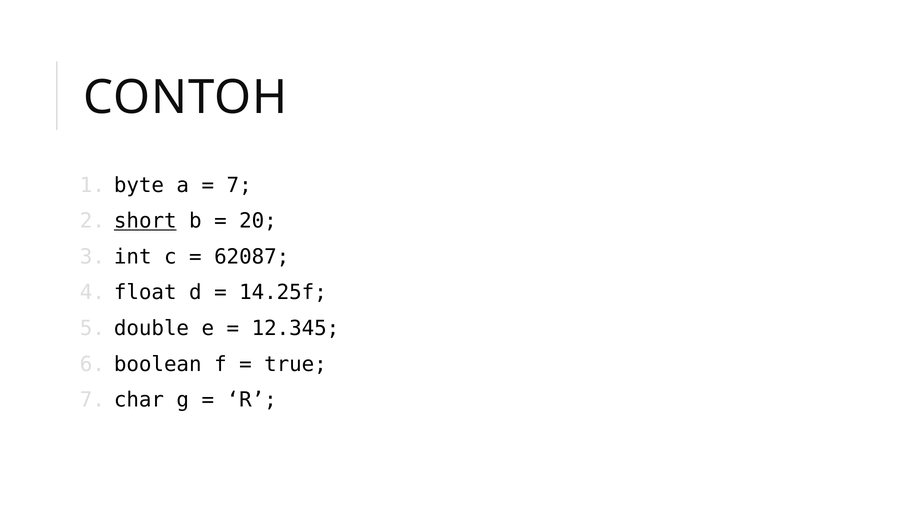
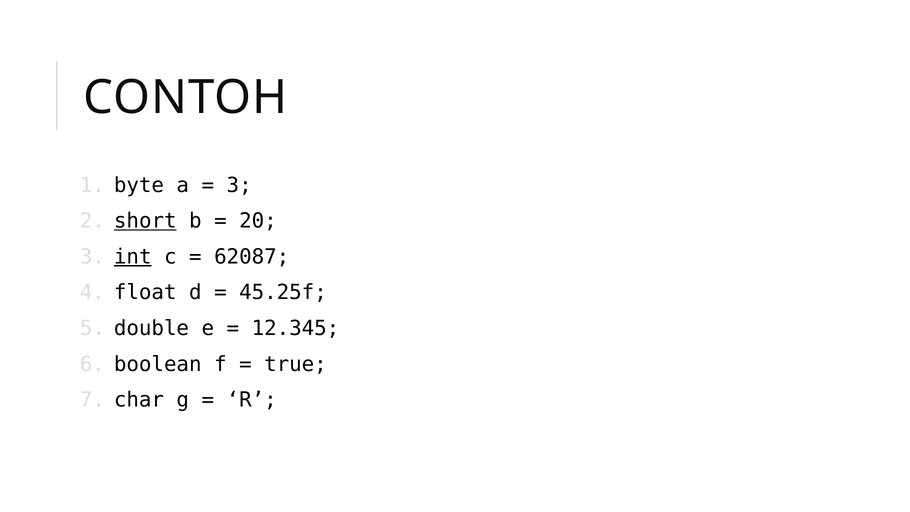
7: 7 -> 3 (239, 185)
int underline: none -> present (133, 257)
14.25f: 14.25f -> 45.25f (283, 293)
